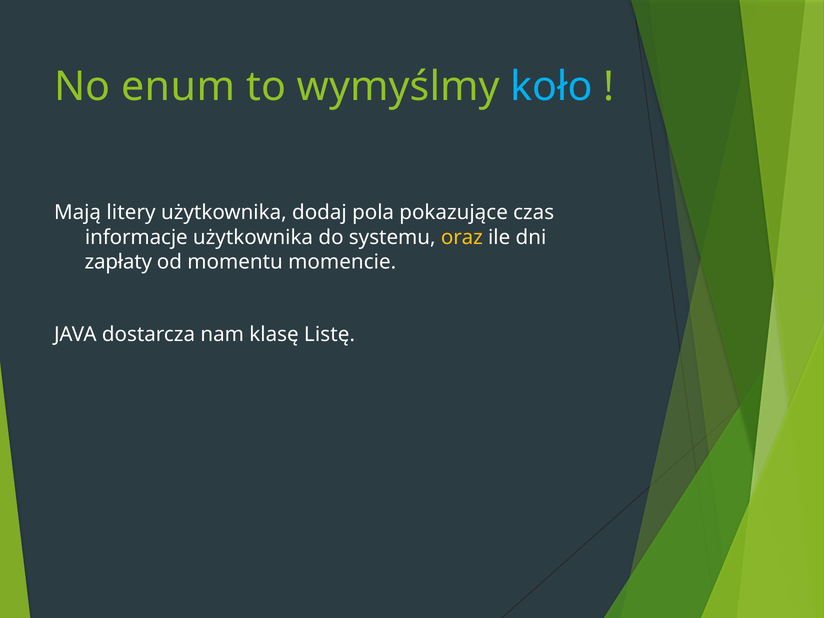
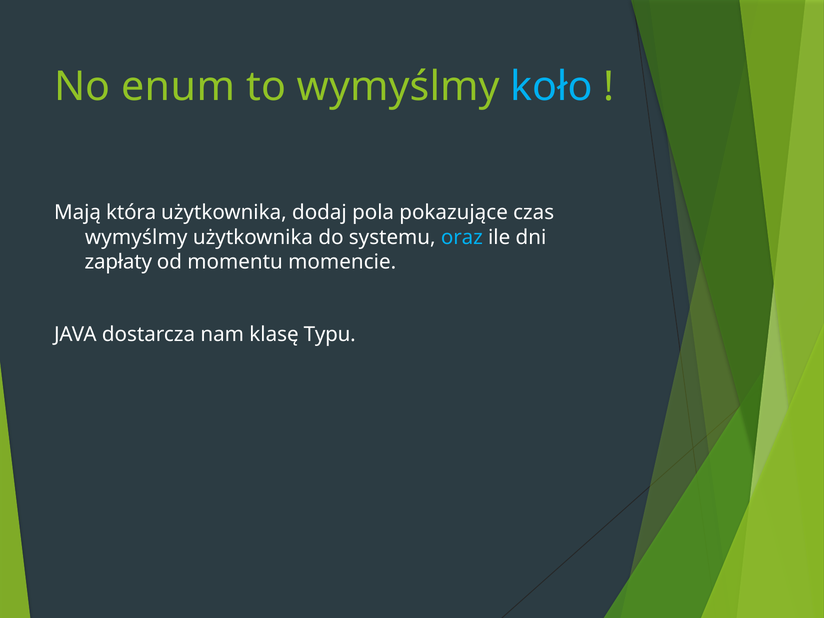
litery: litery -> która (131, 213)
informacje: informacje -> wymyślmy (136, 237)
oraz colour: yellow -> light blue (462, 237)
Listę: Listę -> Typu (330, 334)
